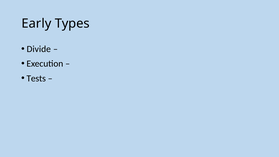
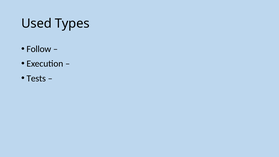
Early: Early -> Used (36, 23)
Divide: Divide -> Follow (39, 49)
